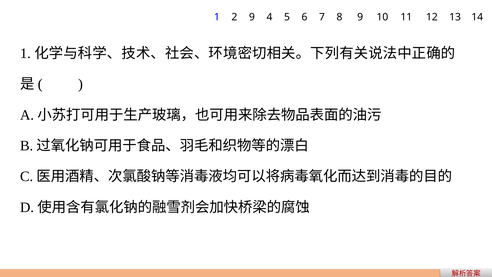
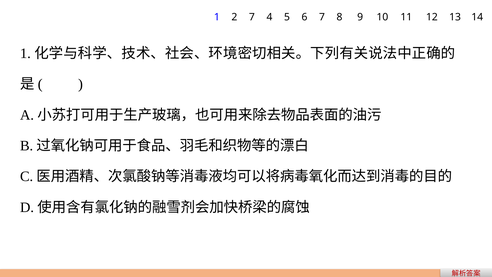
2 9: 9 -> 7 (252, 17)
